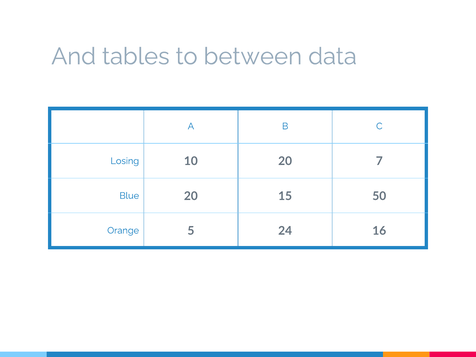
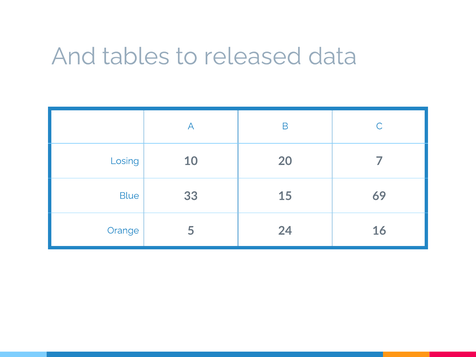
between: between -> released (253, 56)
Blue 20: 20 -> 33 (191, 196)
50: 50 -> 69 (379, 196)
